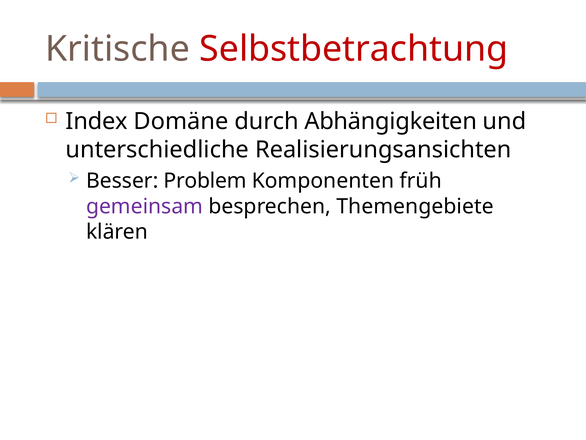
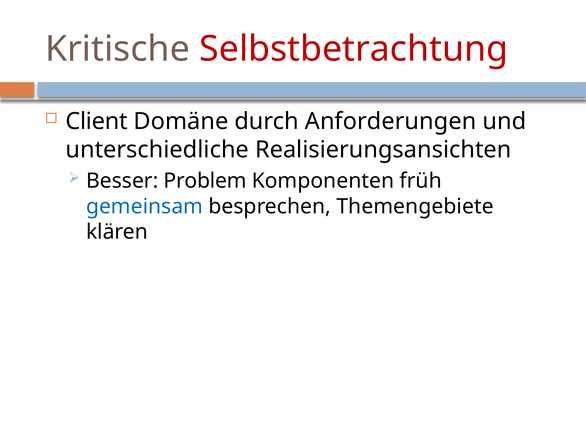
Index: Index -> Client (97, 121)
Abhängigkeiten: Abhängigkeiten -> Anforderungen (391, 121)
gemeinsam colour: purple -> blue (145, 206)
